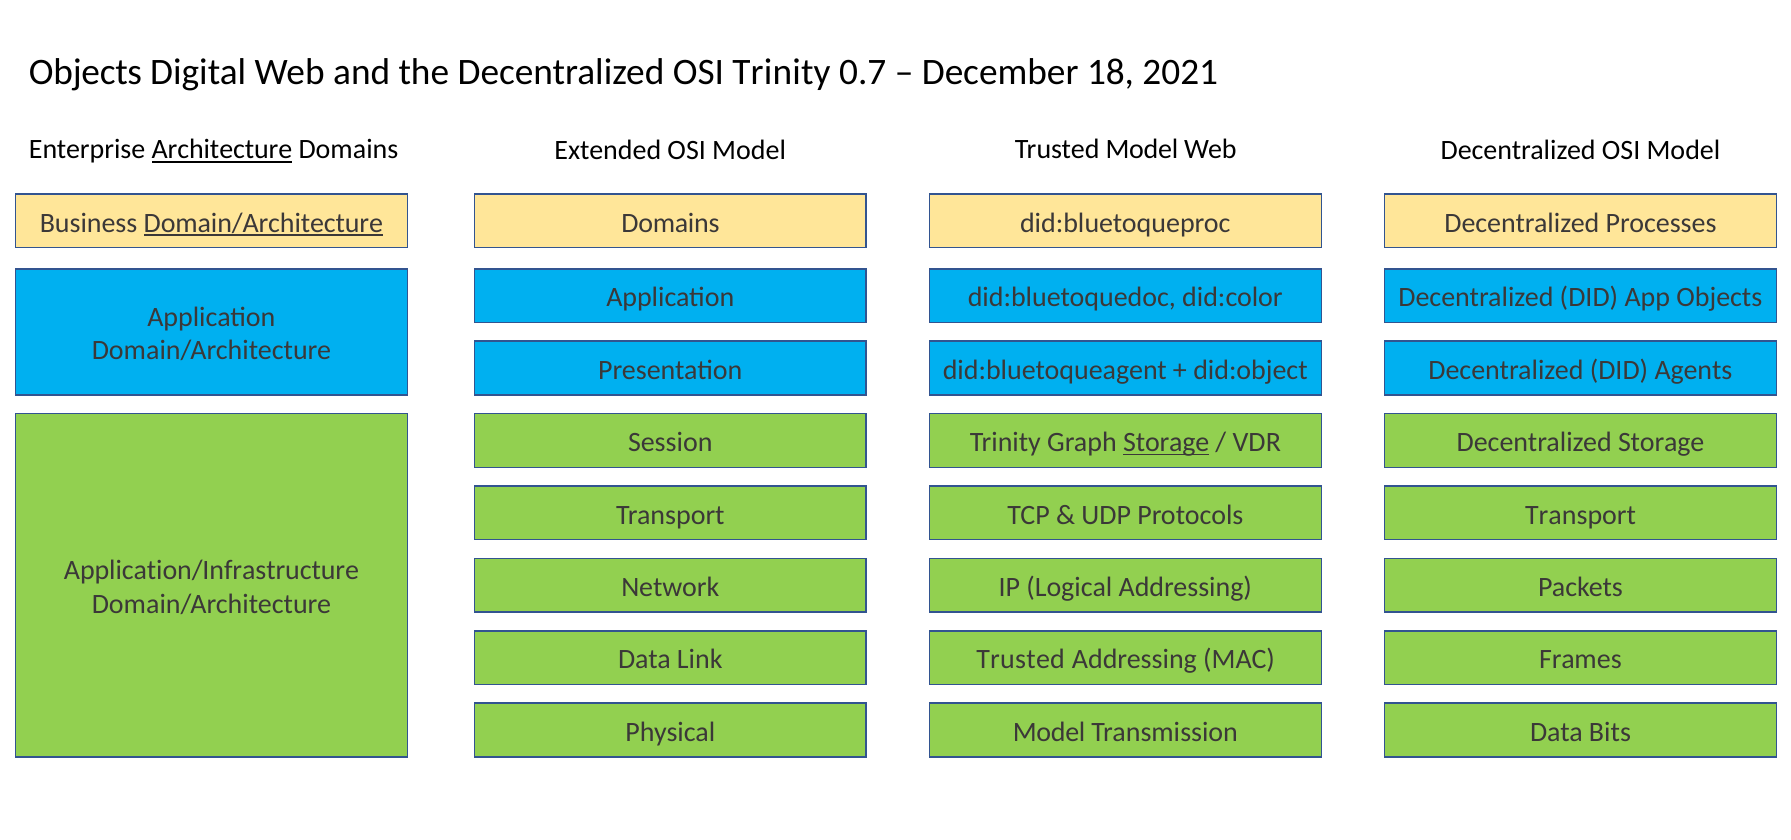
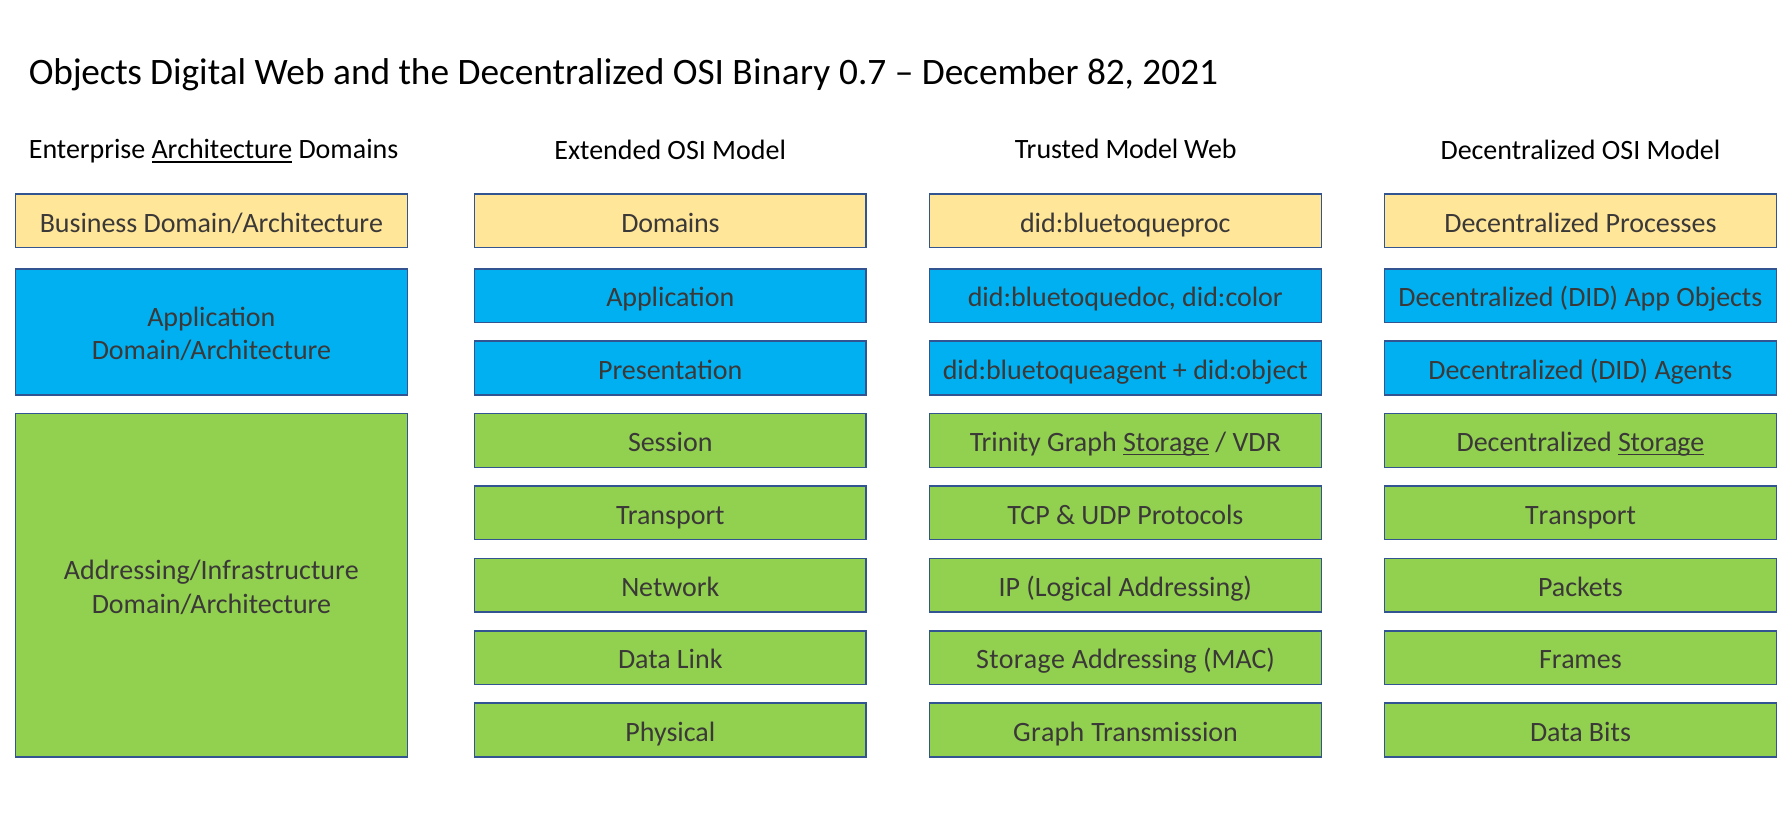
OSI Trinity: Trinity -> Binary (781, 72)
18: 18 -> 82 (1111, 72)
Domain/Architecture underline: present -> none (263, 223)
Storage underline: none -> present (1661, 442)
Application/Infrastructure: Application/Infrastructure -> Addressing/Infrastructure (211, 570)
Trusted: Trusted -> Storage (1021, 659)
Model: Model -> Graph (1049, 732)
